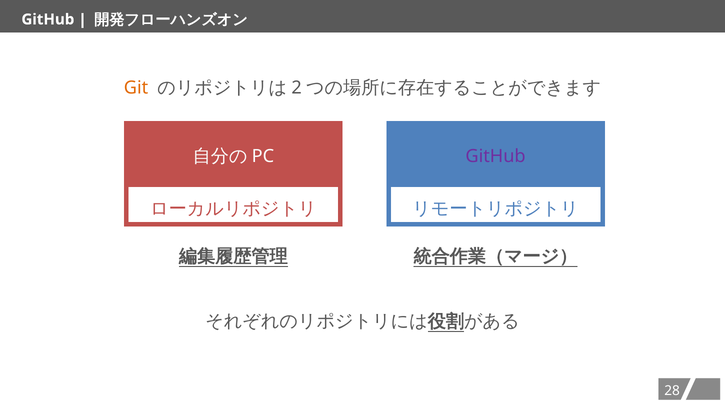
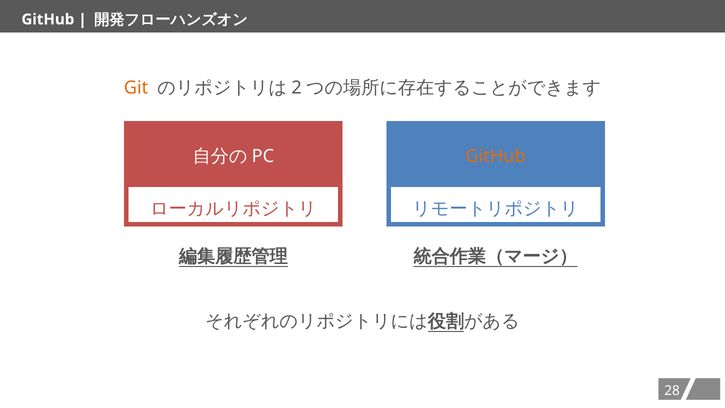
GitHub colour: purple -> orange (496, 156)
